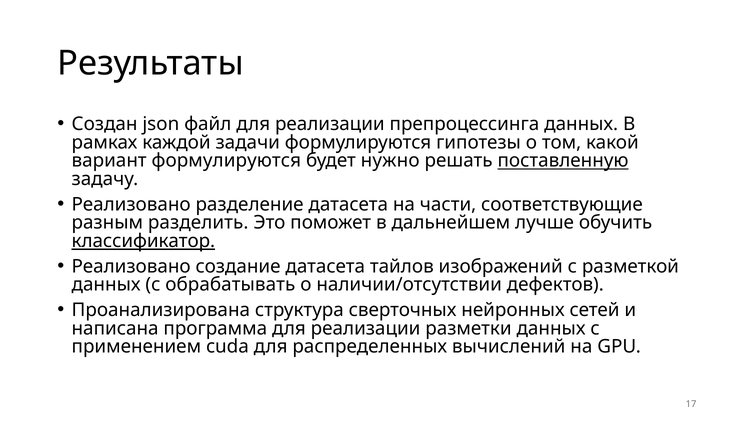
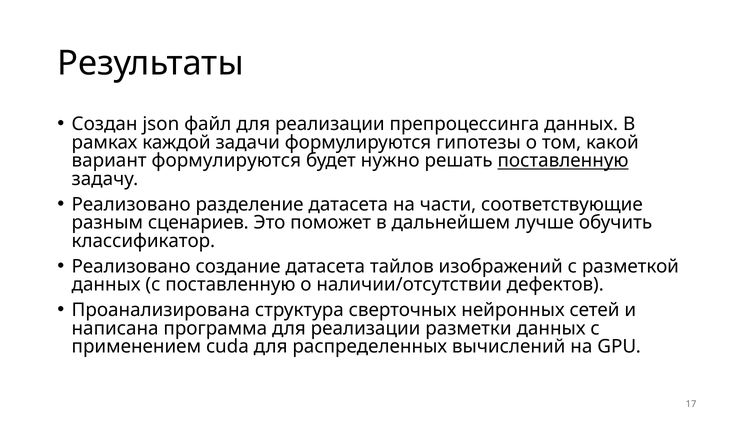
разделить: разделить -> сценариев (198, 223)
классификатор underline: present -> none (143, 241)
с обрабатывать: обрабатывать -> поставленную (230, 285)
